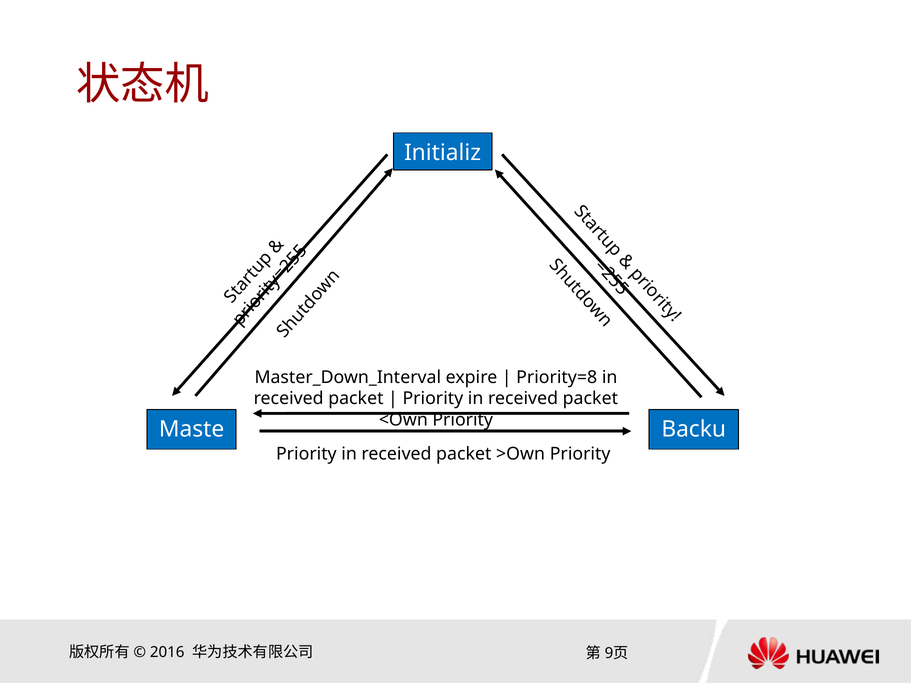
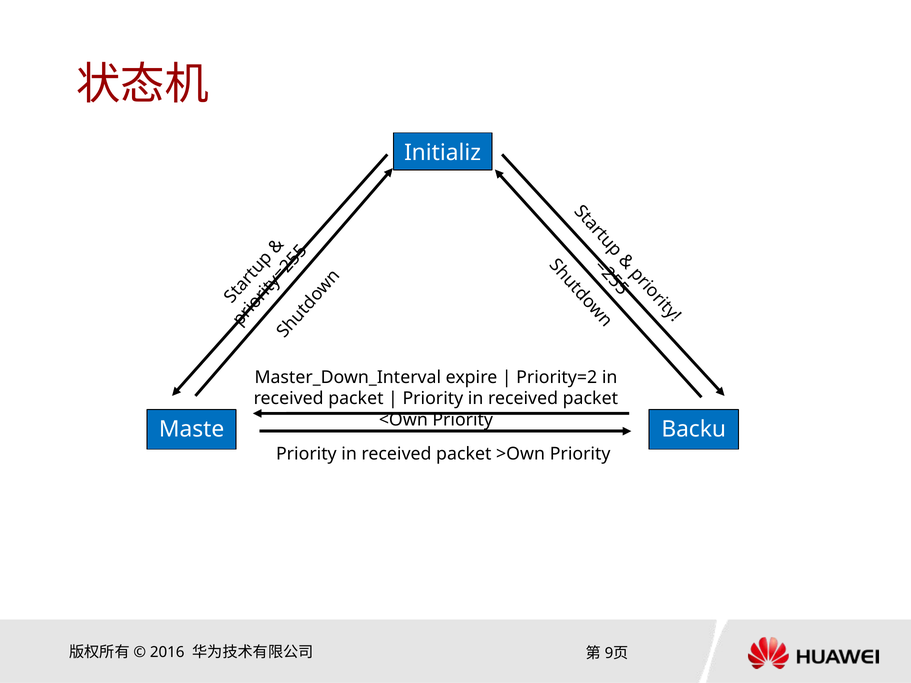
Priority=8: Priority=8 -> Priority=2 (557, 377)
